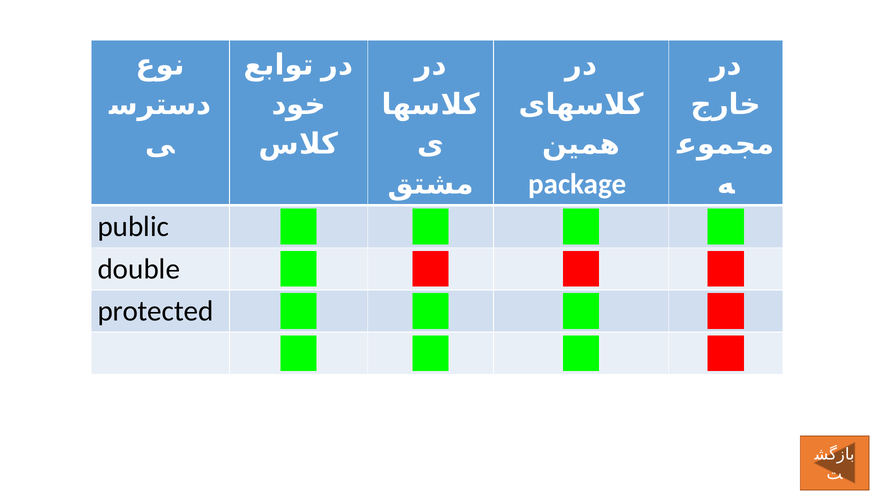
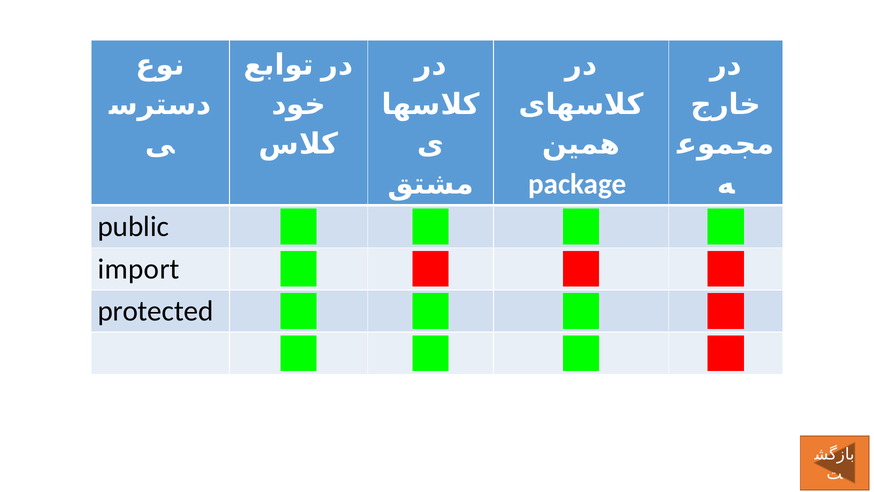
double: double -> import (139, 269)
